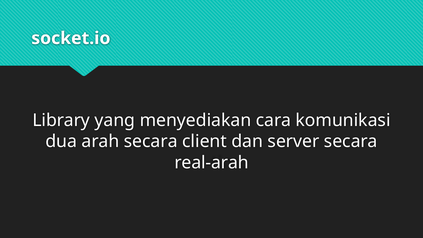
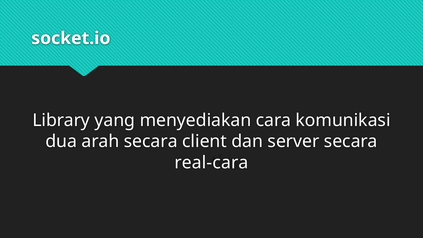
real-arah: real-arah -> real-cara (211, 163)
